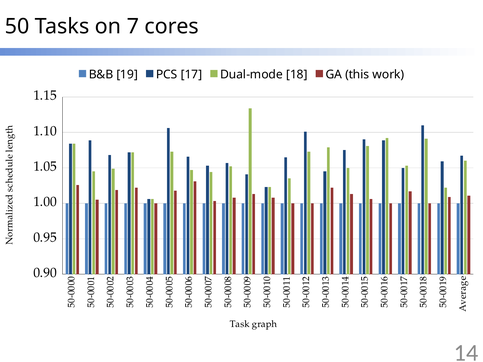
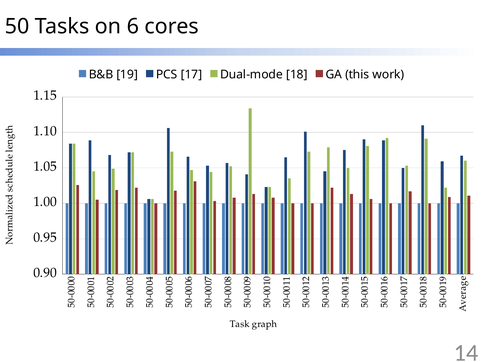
on 7: 7 -> 6 (133, 26)
